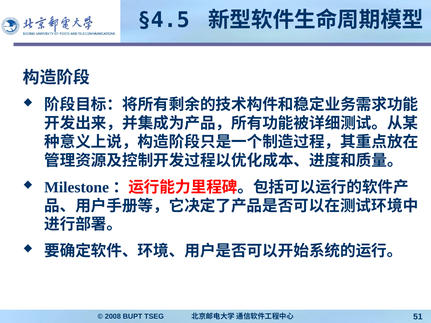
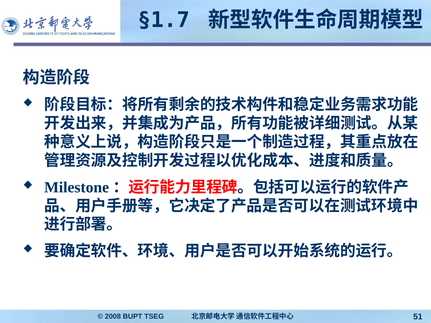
§4.5: §4.5 -> §1.7 (164, 20)
